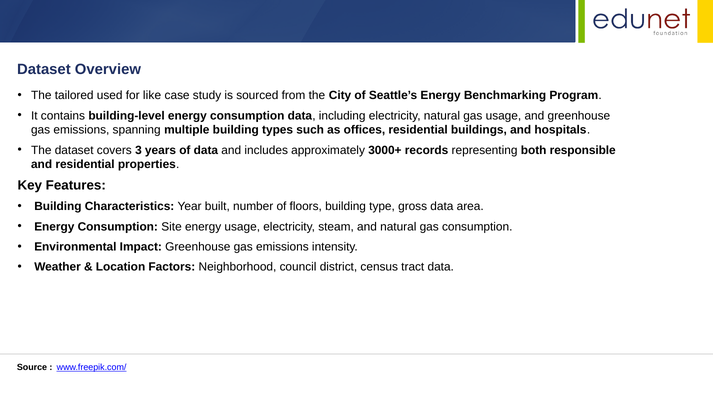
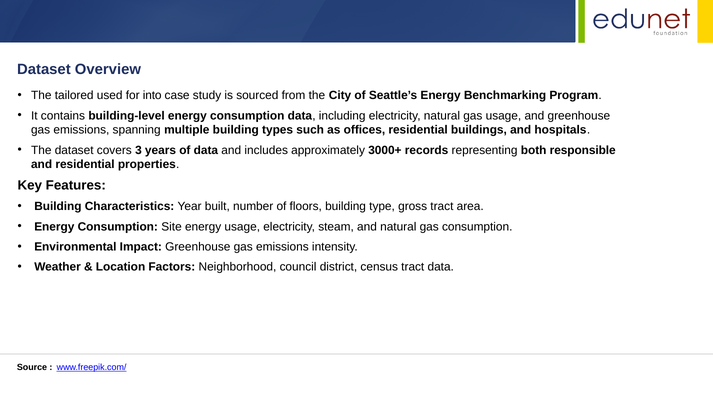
like: like -> into (152, 95)
gross data: data -> tract (442, 207)
